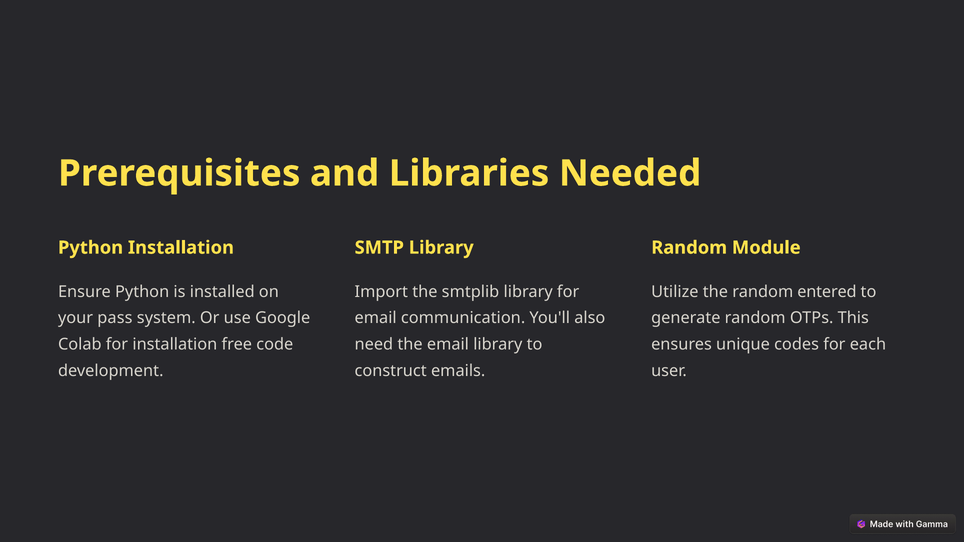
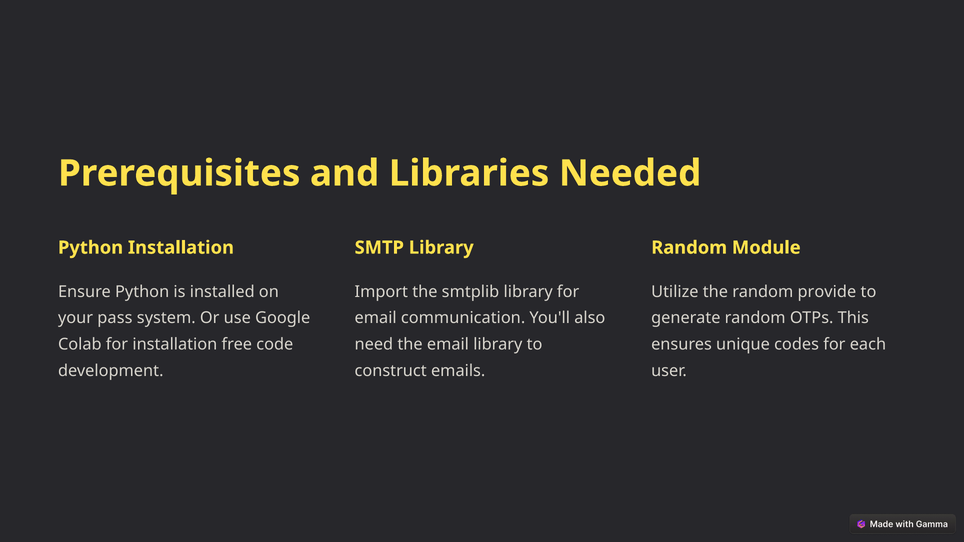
entered: entered -> provide (827, 292)
